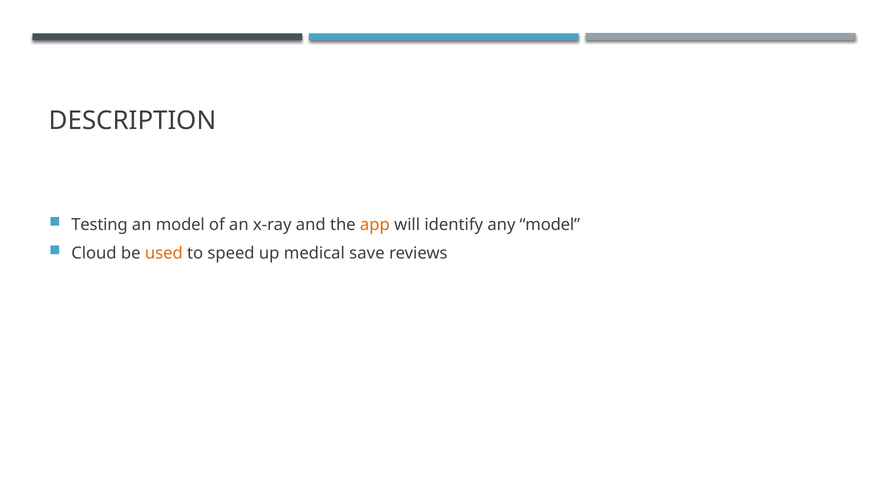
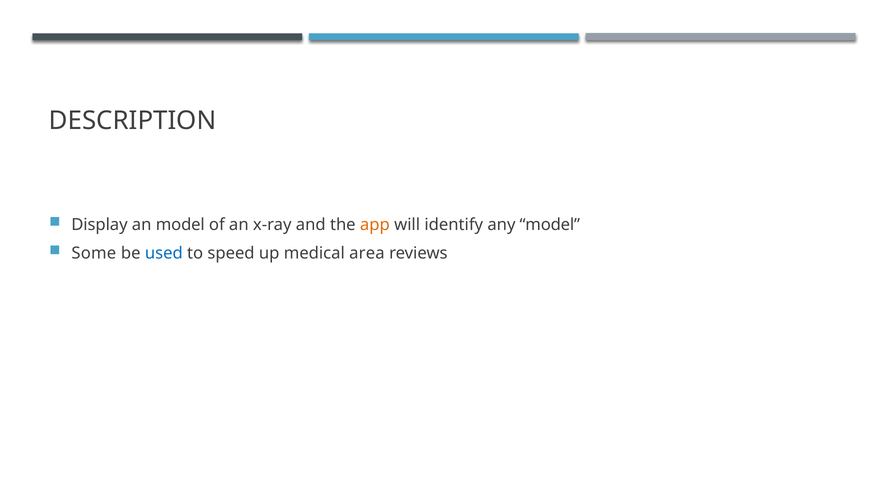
Testing: Testing -> Display (99, 224)
Cloud: Cloud -> Some (94, 253)
used colour: orange -> blue (164, 253)
save: save -> area (367, 253)
